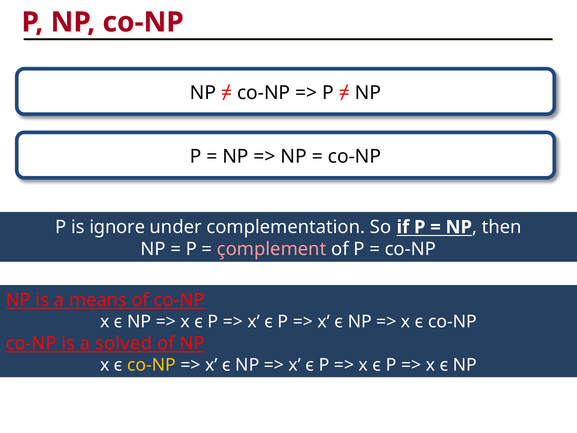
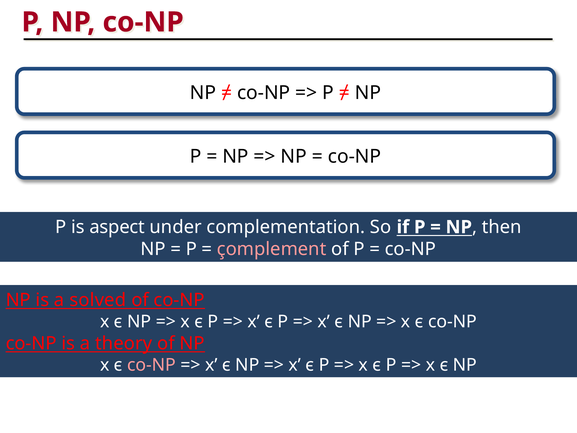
ignore: ignore -> aspect (117, 227)
means: means -> solved (98, 300)
solved: solved -> theory (124, 343)
co-NP colour: yellow -> pink (152, 365)
